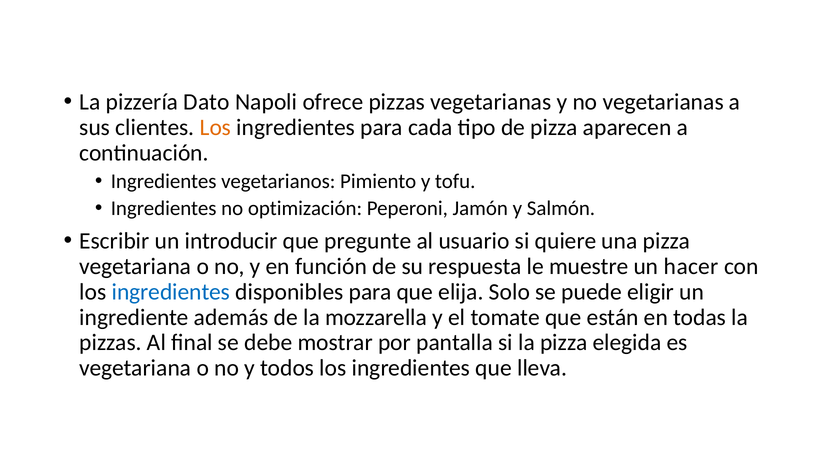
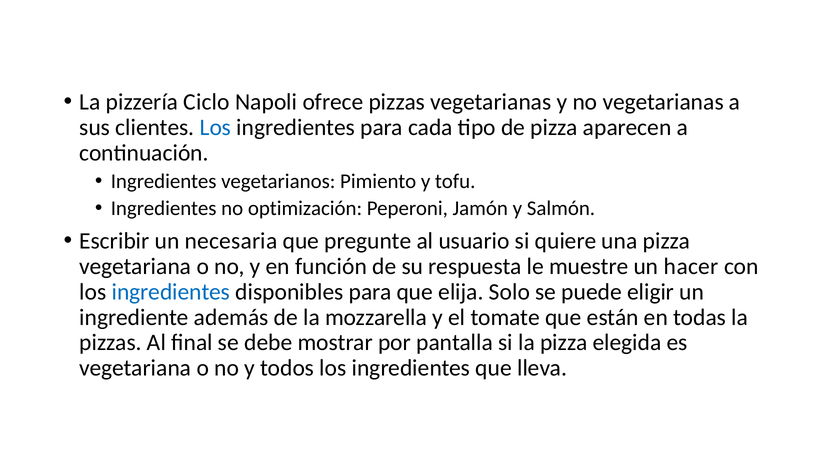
Dato: Dato -> Ciclo (207, 102)
Los colour: orange -> blue (215, 127)
introducir: introducir -> necesaria (231, 240)
